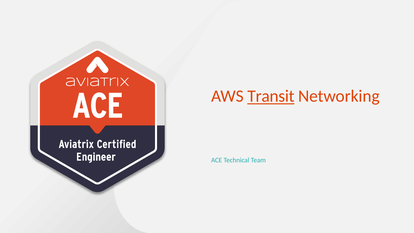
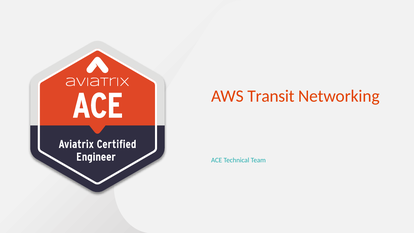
Transit underline: present -> none (271, 96)
